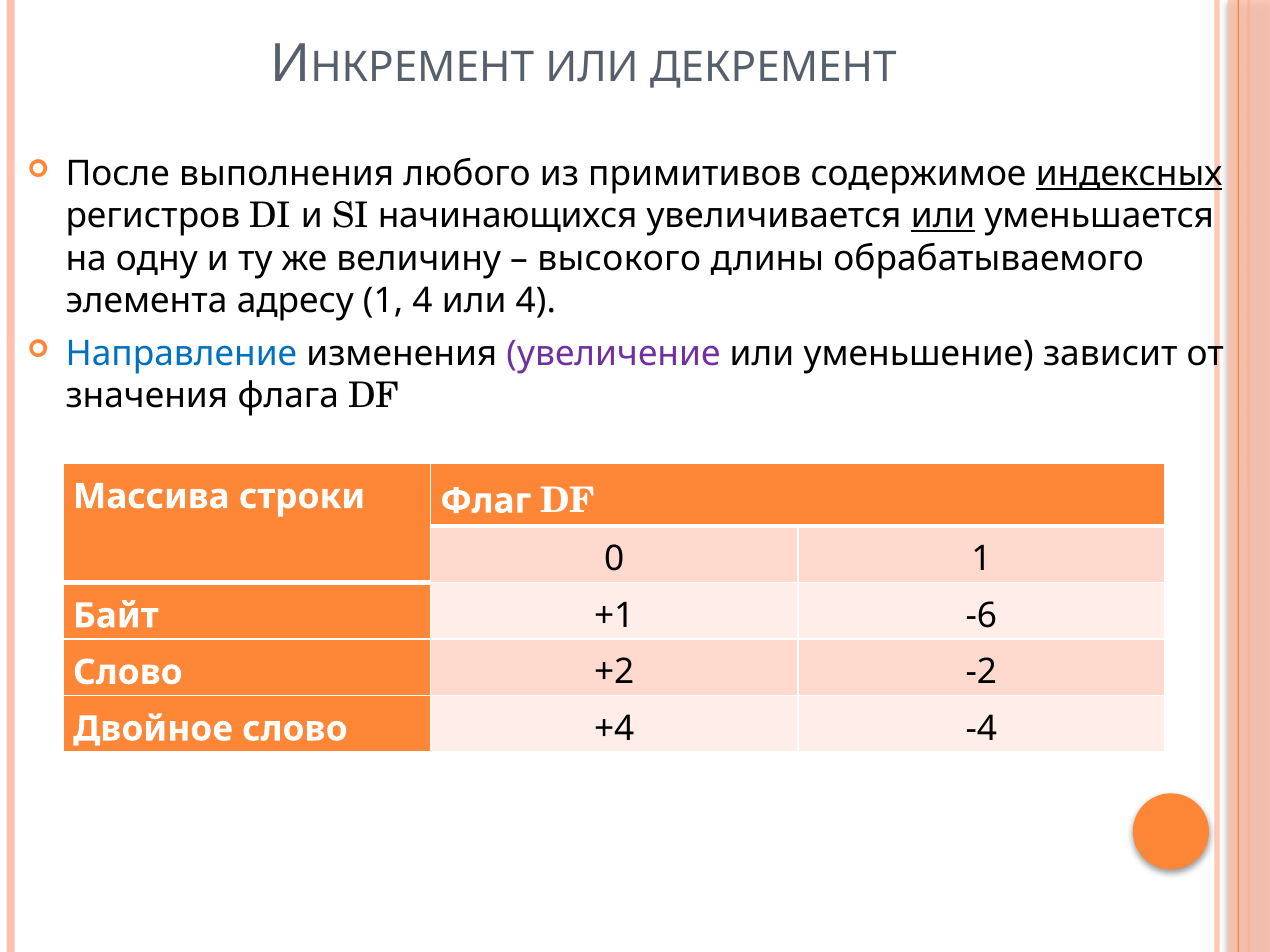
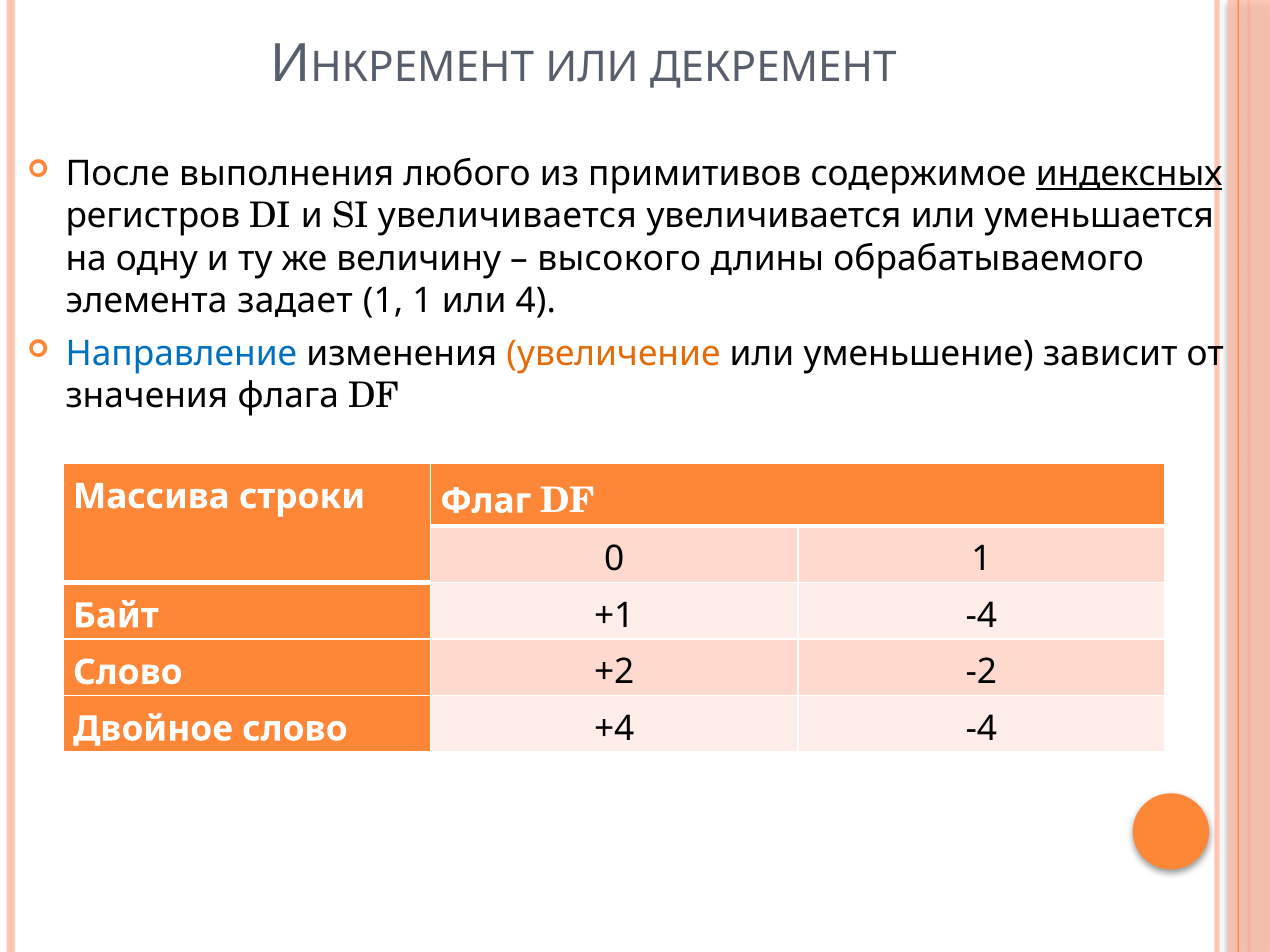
SI начинающихся: начинающихся -> увеличивается (507, 216)
или underline: present -> none (943, 216)
адресу: адресу -> задает (295, 301)
1 4: 4 -> 1 (422, 301)
увеличение colour: purple -> orange (614, 354)
+1 -6: -6 -> -4 (981, 616)
